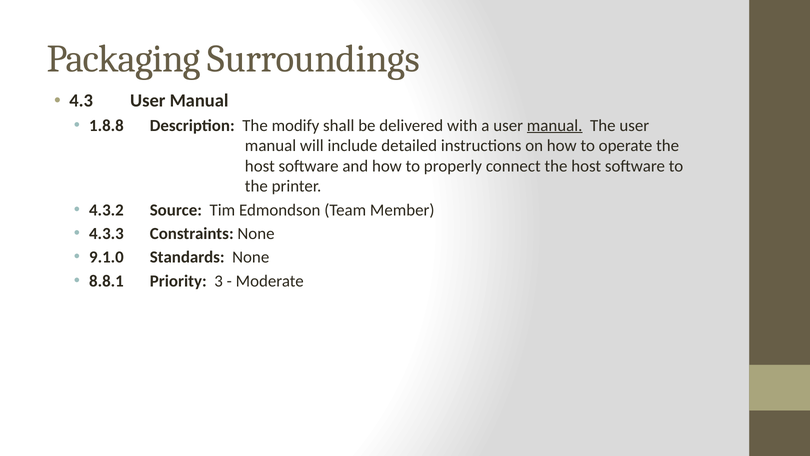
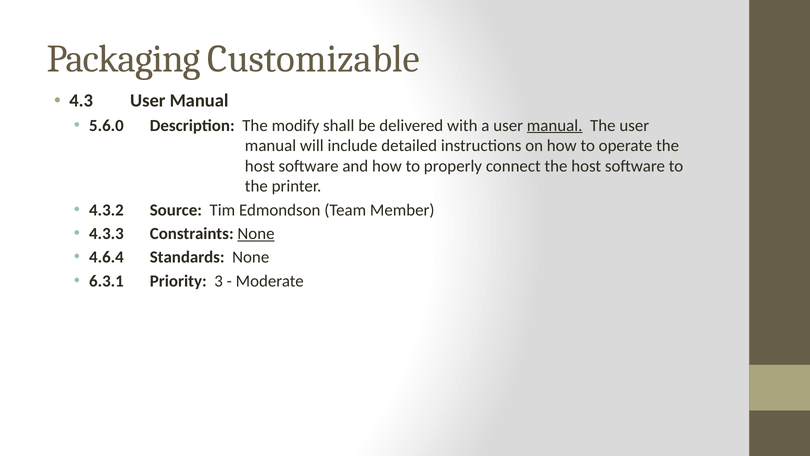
Surroundings: Surroundings -> Customizable (314, 59)
1.8.8: 1.8.8 -> 5.6.0 (106, 125)
None underline: none -> present (256, 233)
9.1.0: 9.1.0 -> 4.6.4 (106, 257)
8.8.1: 8.8.1 -> 6.3.1 (106, 281)
